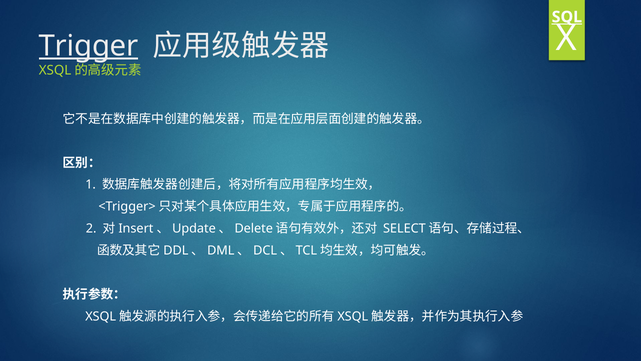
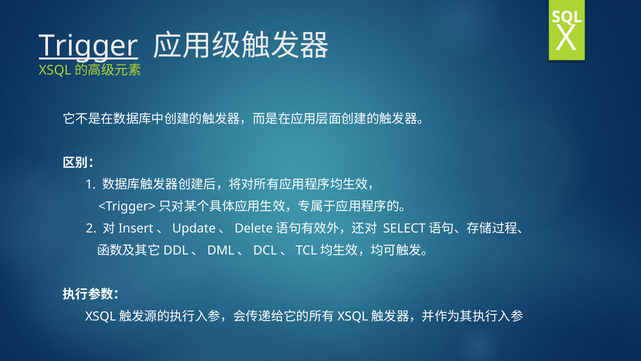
SQL underline: present -> none (567, 17)
